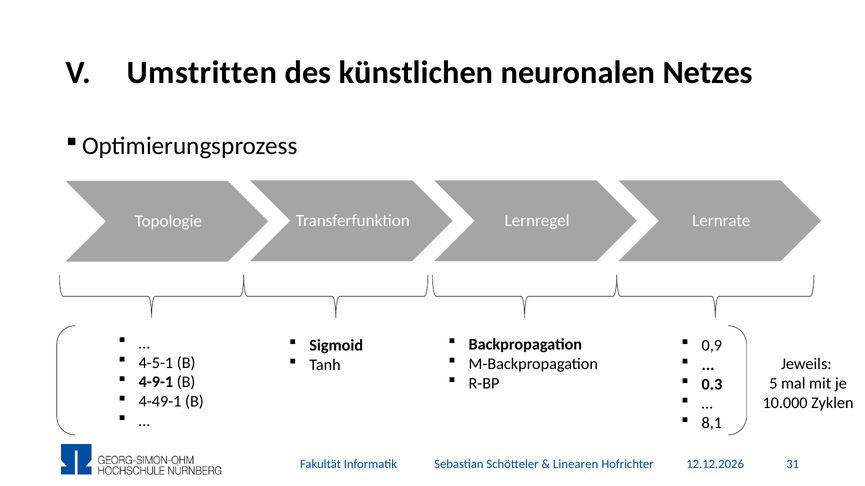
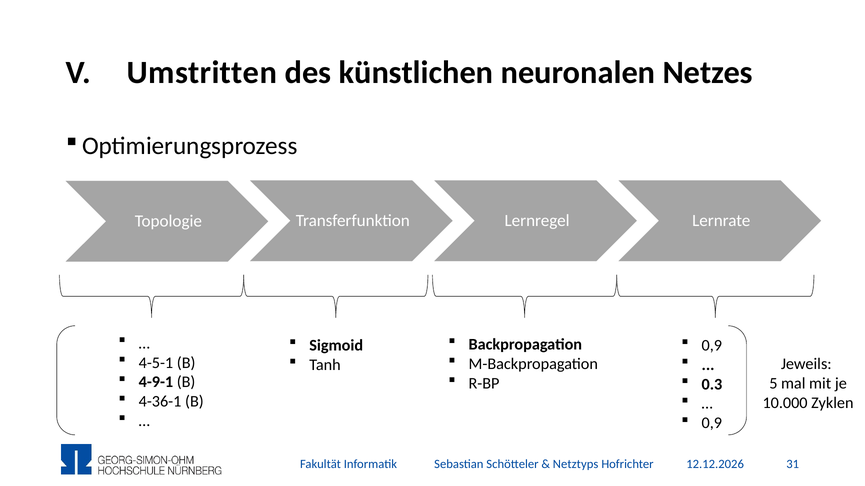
4-49-1: 4-49-1 -> 4-36-1 (160, 402)
8,1: 8,1 -> 0,9 (712, 424)
Linearen: Linearen -> Netztyps (576, 464)
